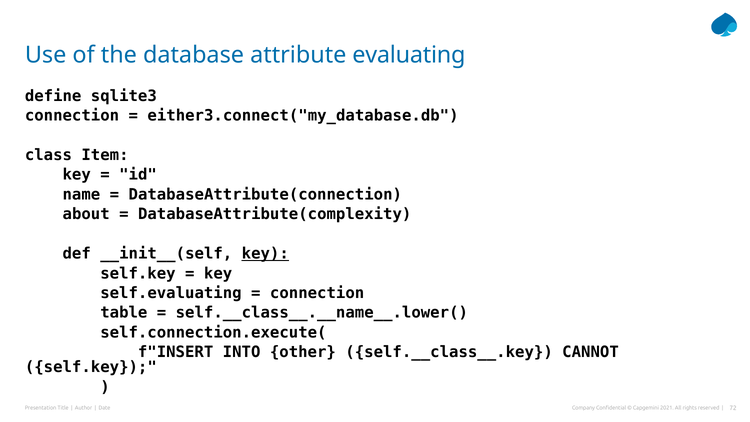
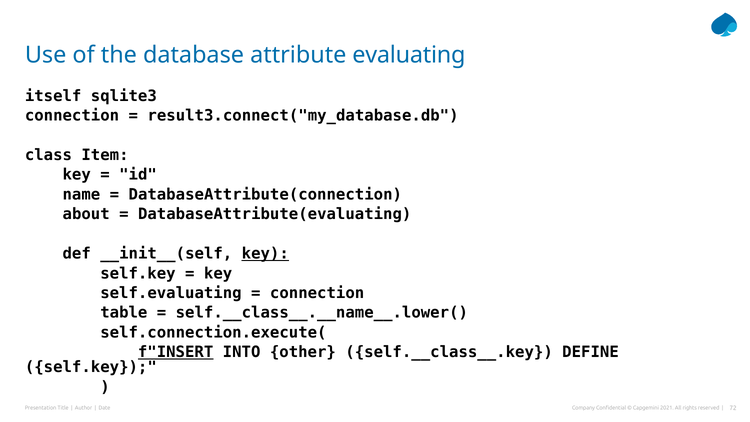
define: define -> itself (53, 96)
either3.connect("my_database.db: either3.connect("my_database.db -> result3.connect("my_database.db (303, 116)
DatabaseAttribute(complexity: DatabaseAttribute(complexity -> DatabaseAttribute(evaluating (275, 214)
f"INSERT underline: none -> present (176, 352)
CANNOT: CANNOT -> DEFINE (591, 352)
